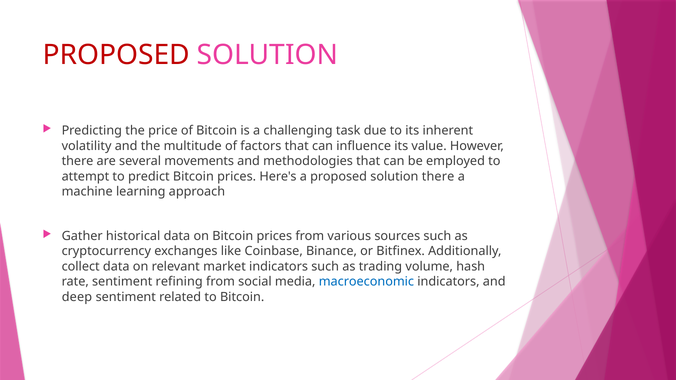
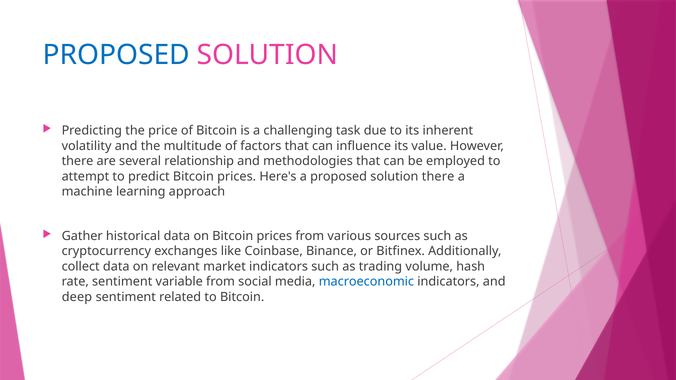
PROPOSED colour: red -> blue (116, 55)
movements: movements -> relationship (199, 161)
refining: refining -> variable (179, 282)
